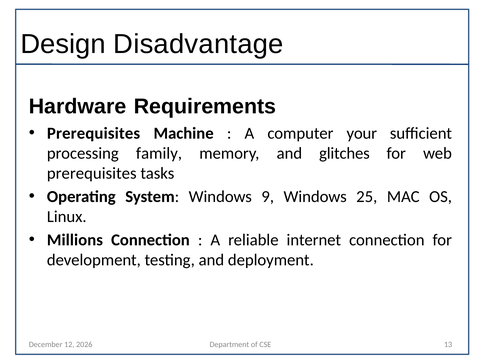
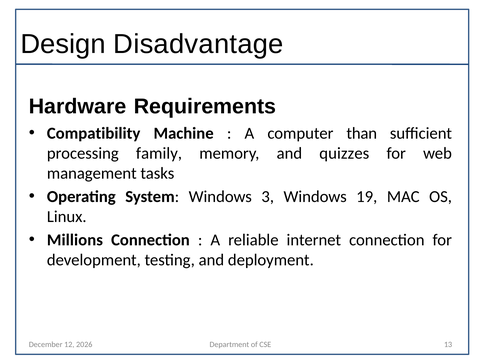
Prerequisites: Prerequisites -> Compatibility (94, 133)
your: your -> than (362, 133)
glitches: glitches -> quizzes (344, 153)
prerequisites: prerequisites -> management (92, 173)
9: 9 -> 3 (268, 197)
25: 25 -> 19 (367, 197)
